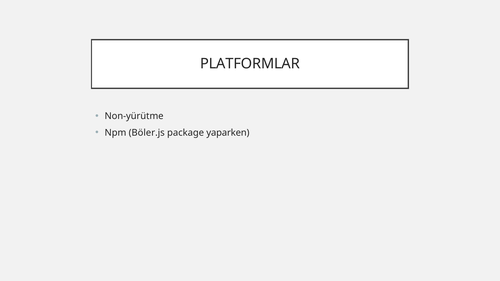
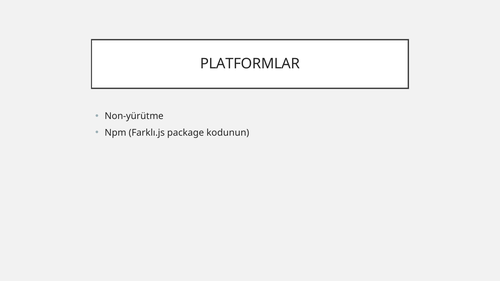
Böler.js: Böler.js -> Farklı.js (147, 133)
yaparken: yaparken -> kodunun (228, 133)
